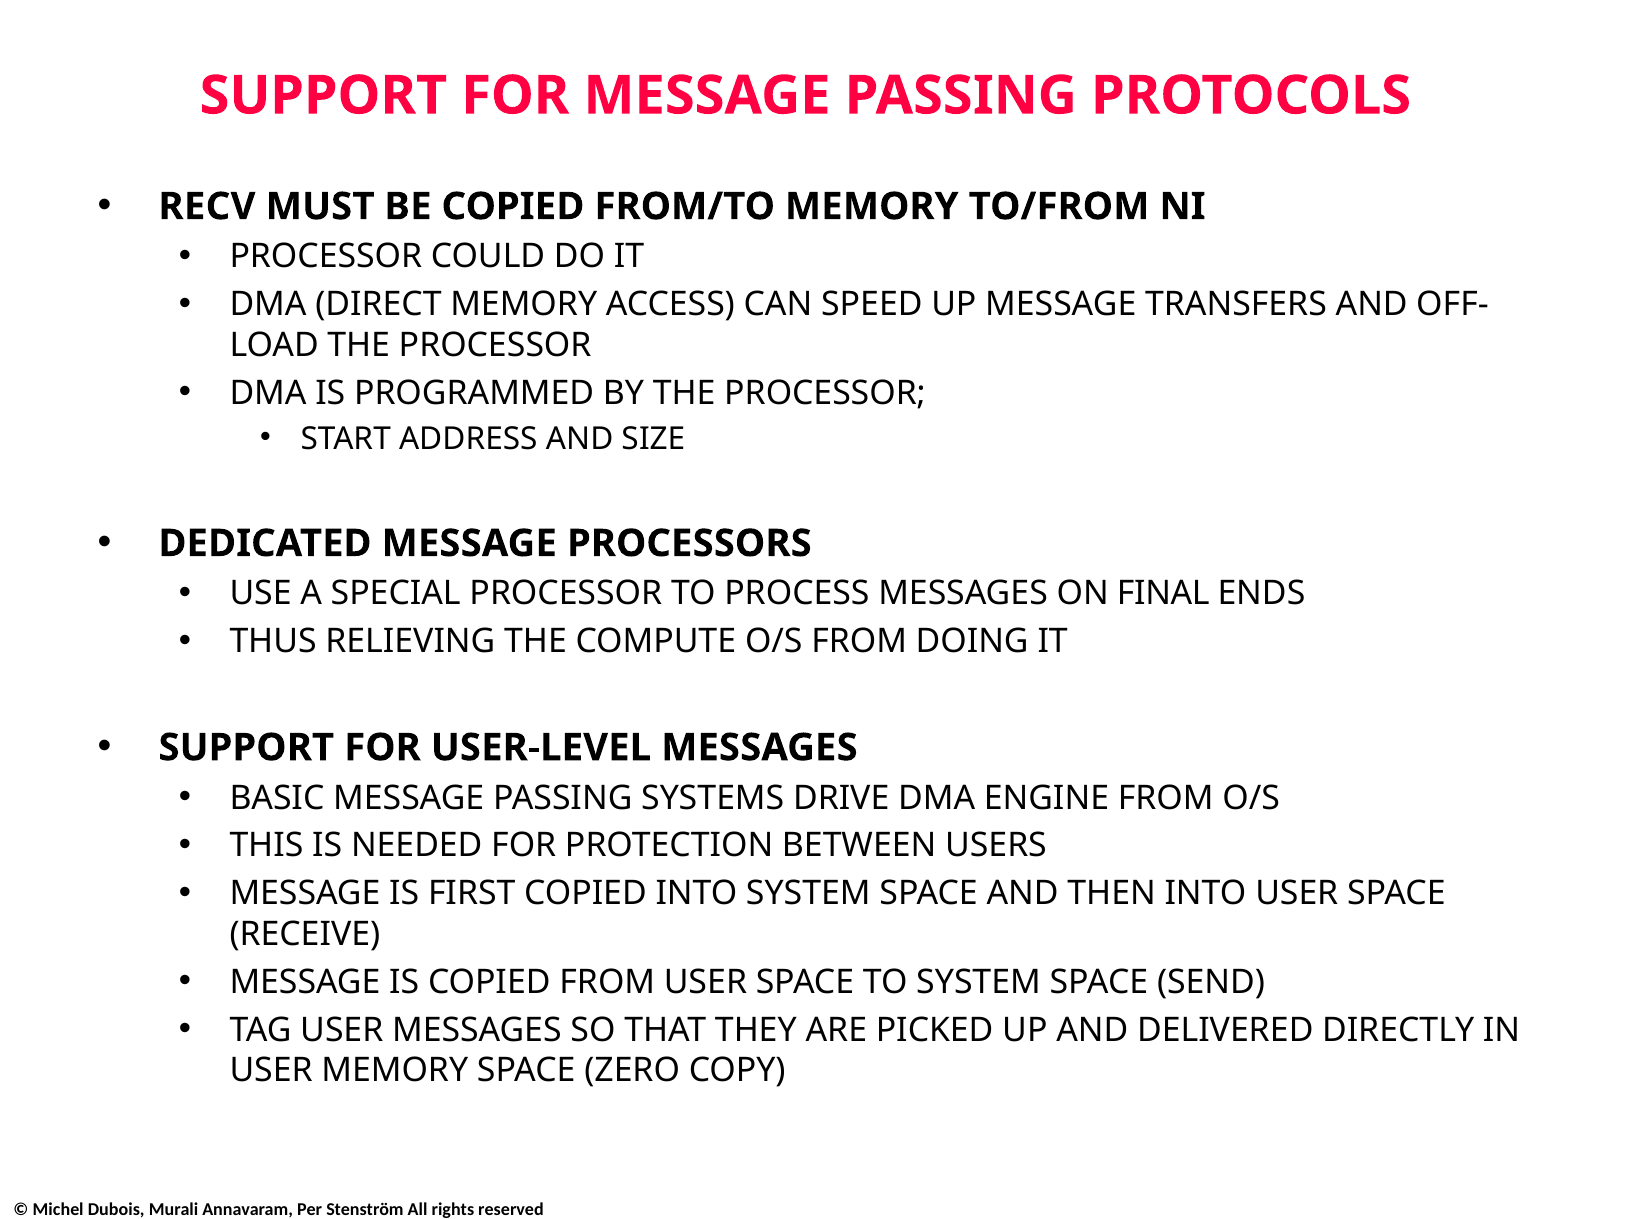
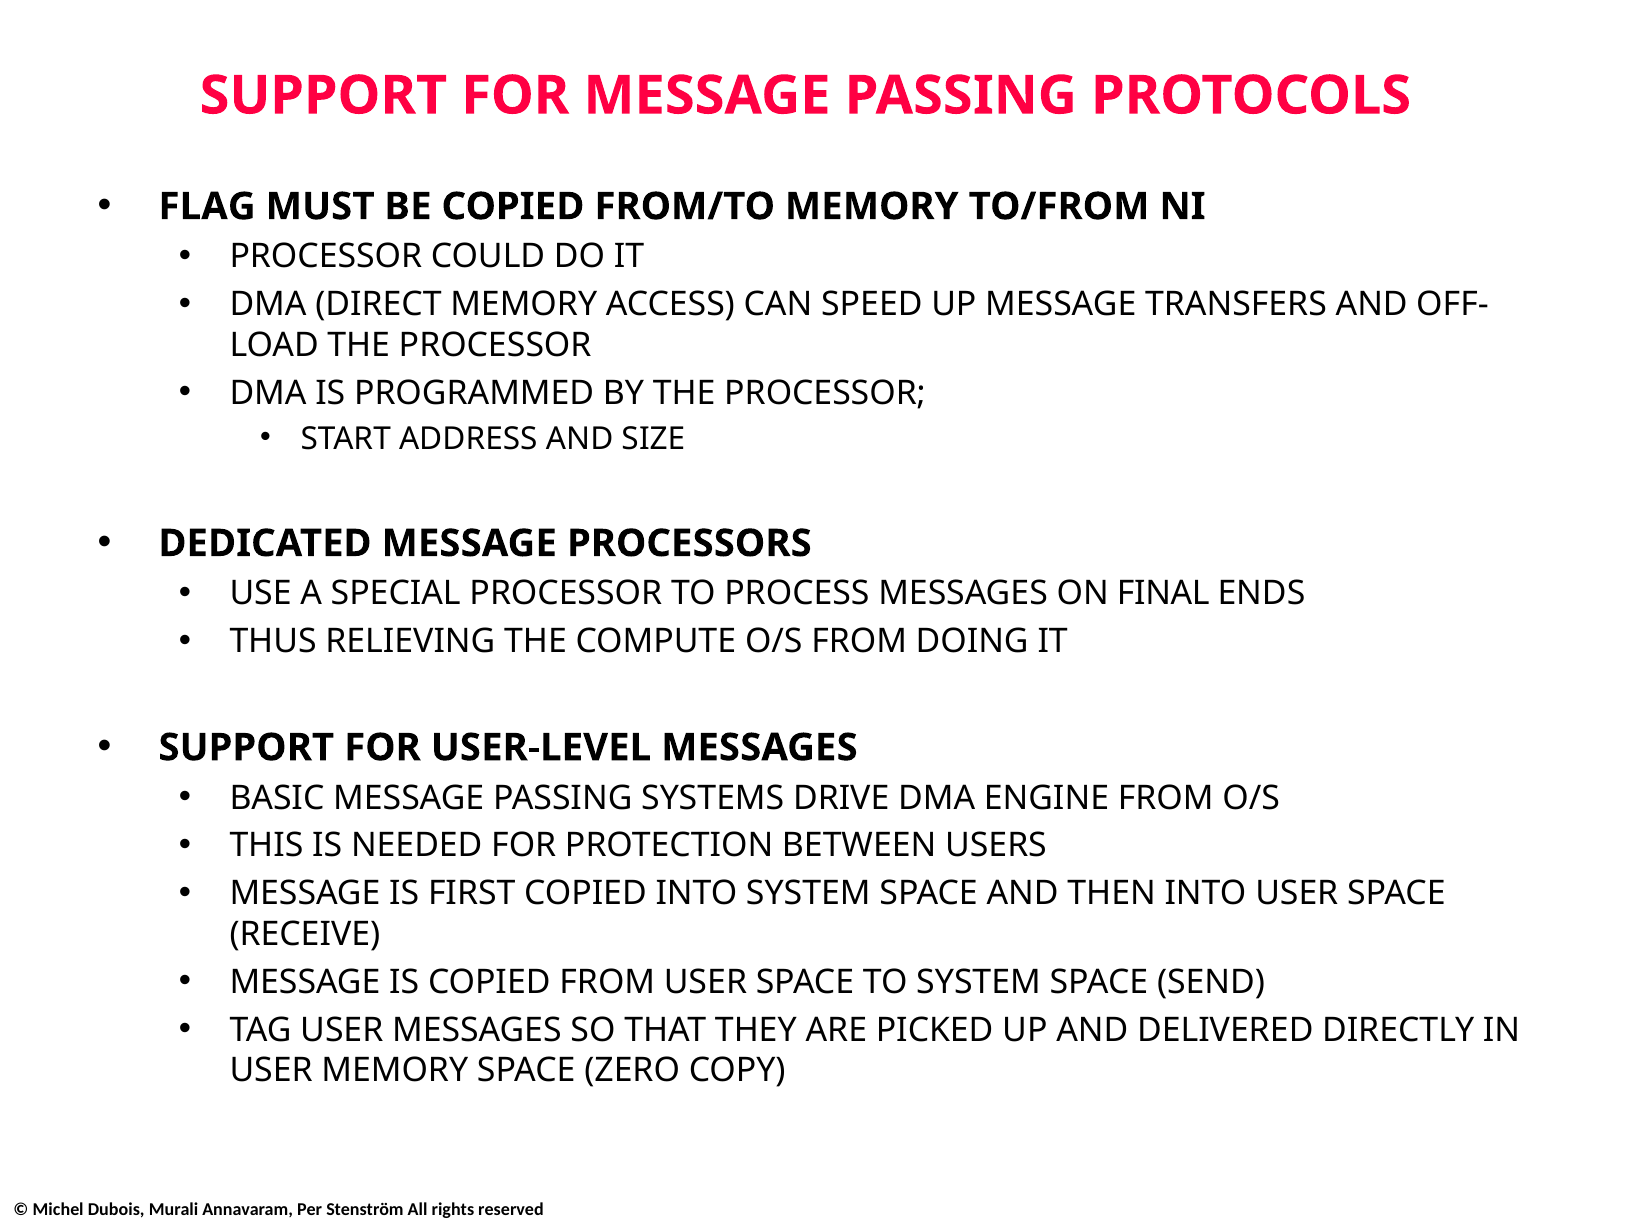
RECV: RECV -> FLAG (207, 207)
